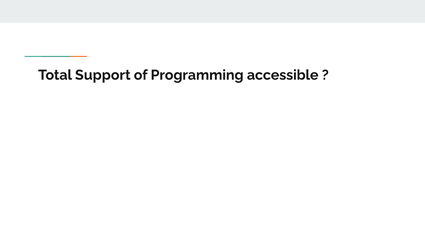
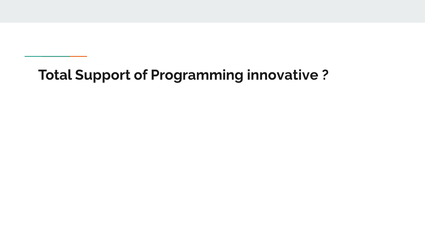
accessible: accessible -> innovative (283, 75)
